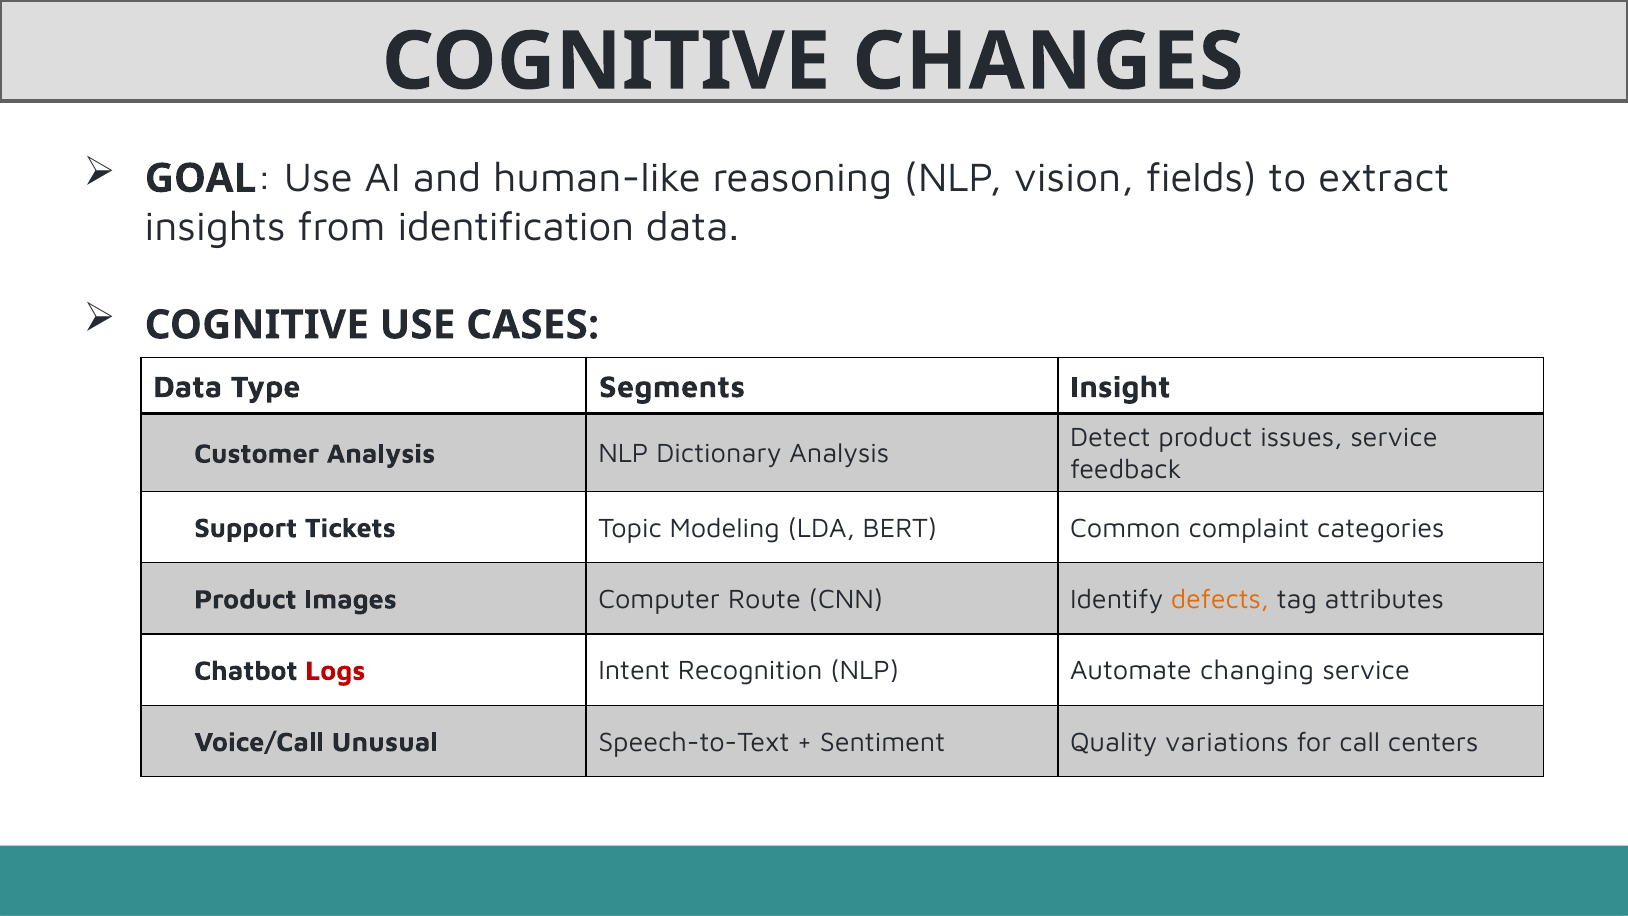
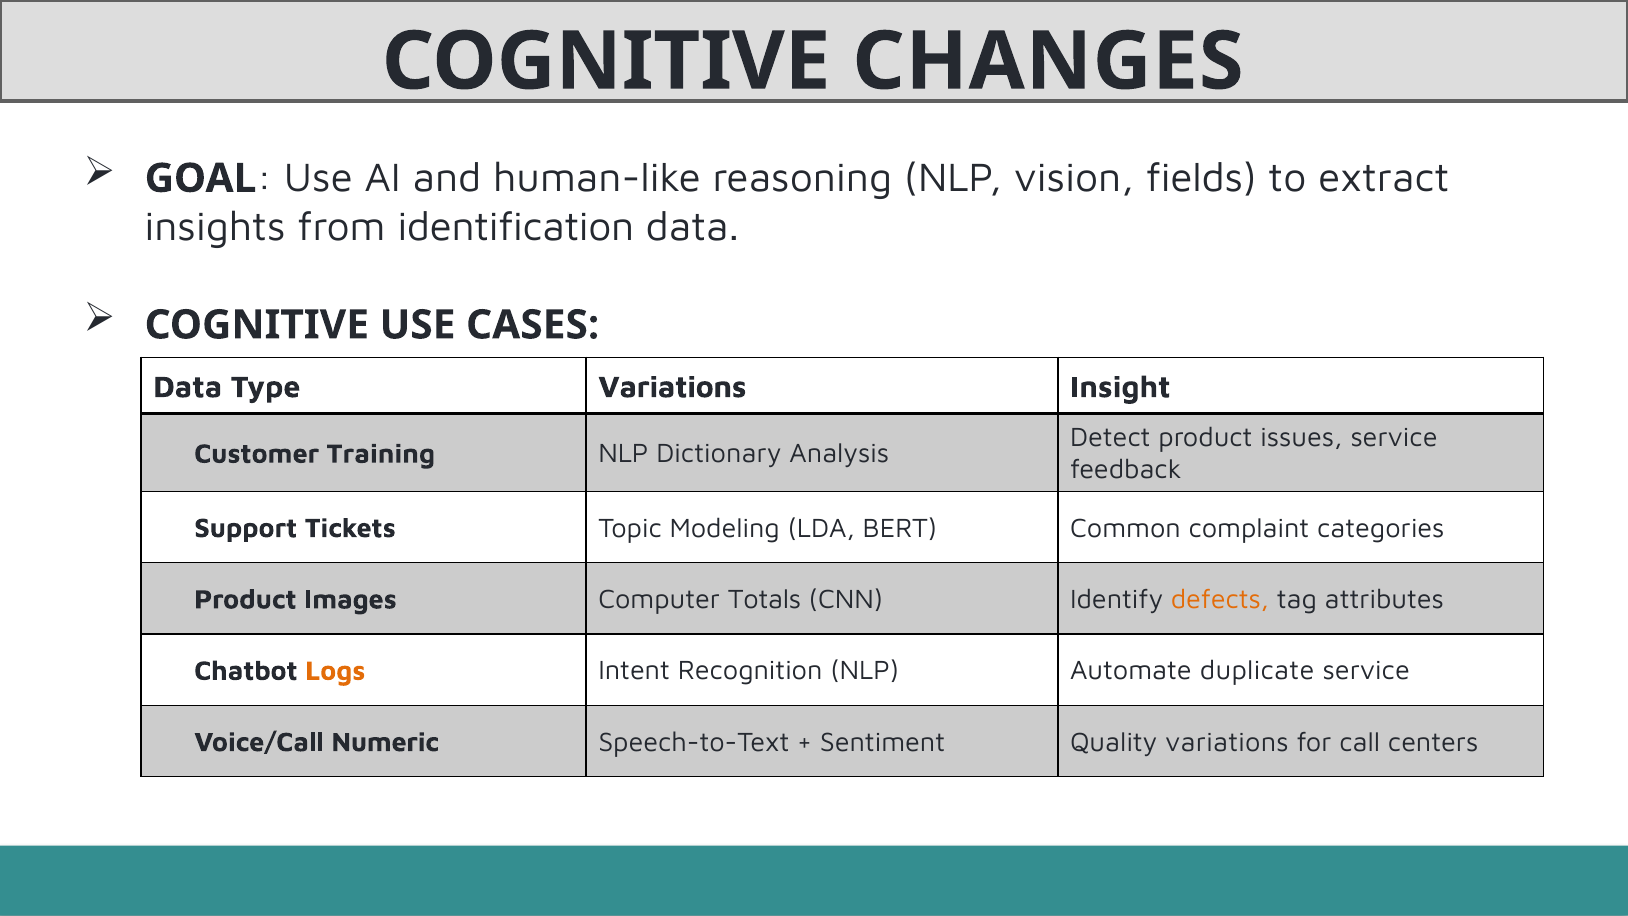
Type Segments: Segments -> Variations (672, 387)
Customer Analysis: Analysis -> Training (381, 454)
Route: Route -> Totals (765, 599)
Logs colour: red -> orange (335, 671)
changing: changing -> duplicate (1257, 671)
Unusual: Unusual -> Numeric (385, 742)
